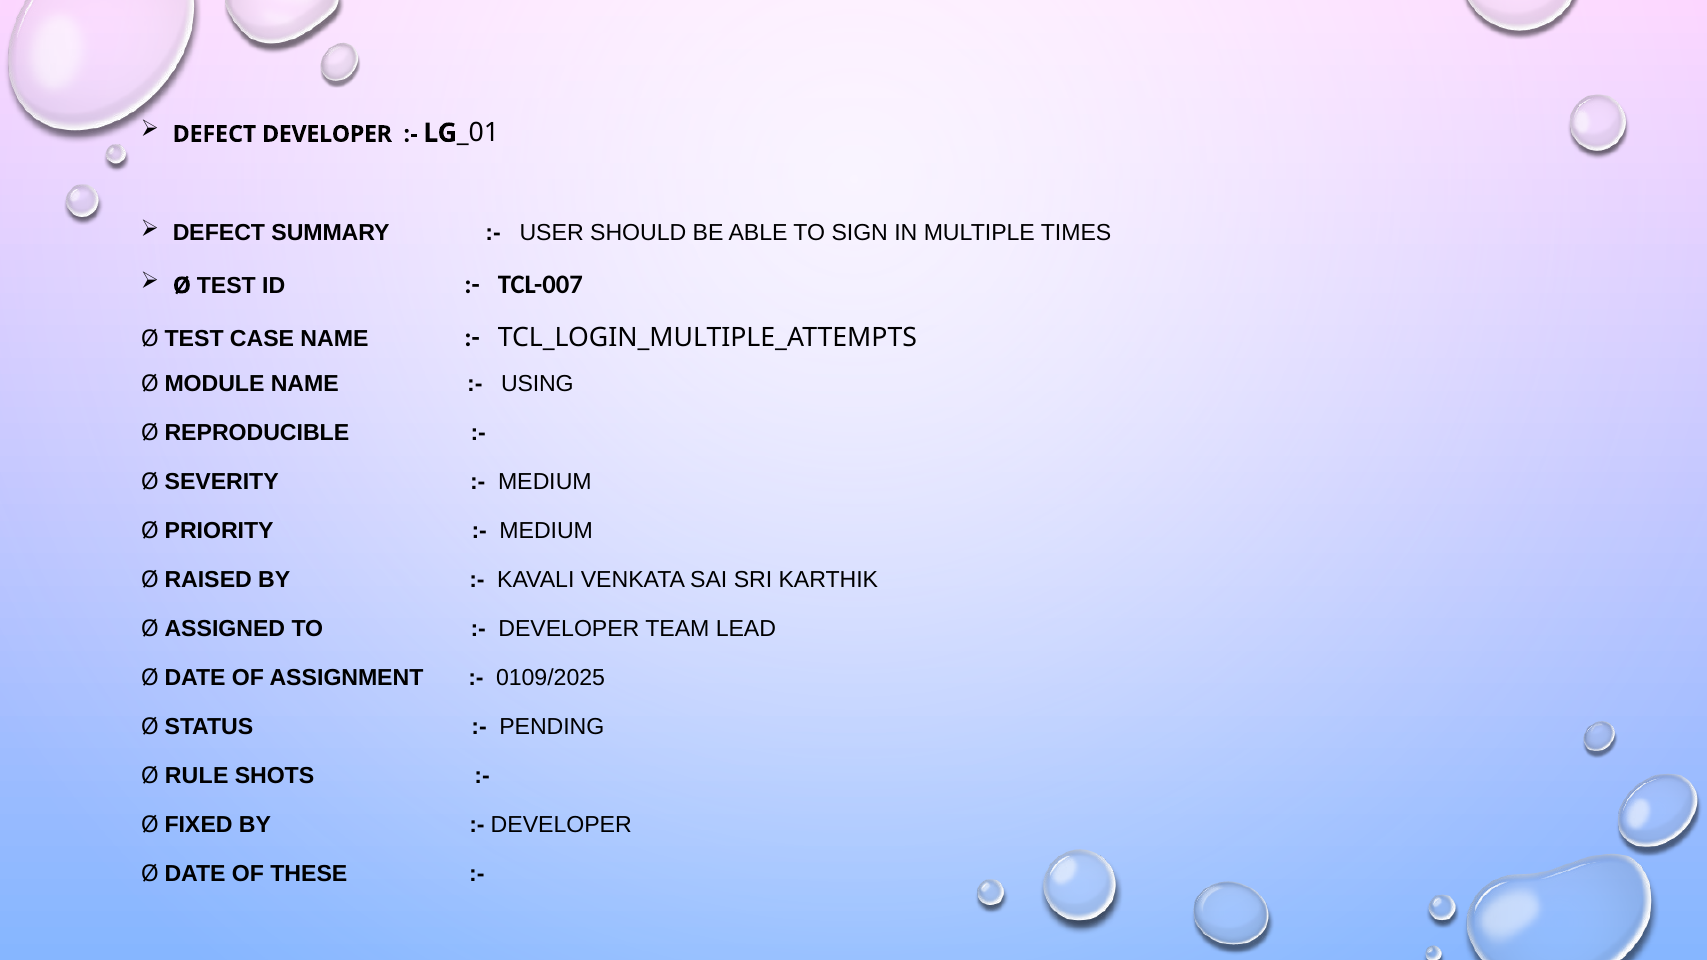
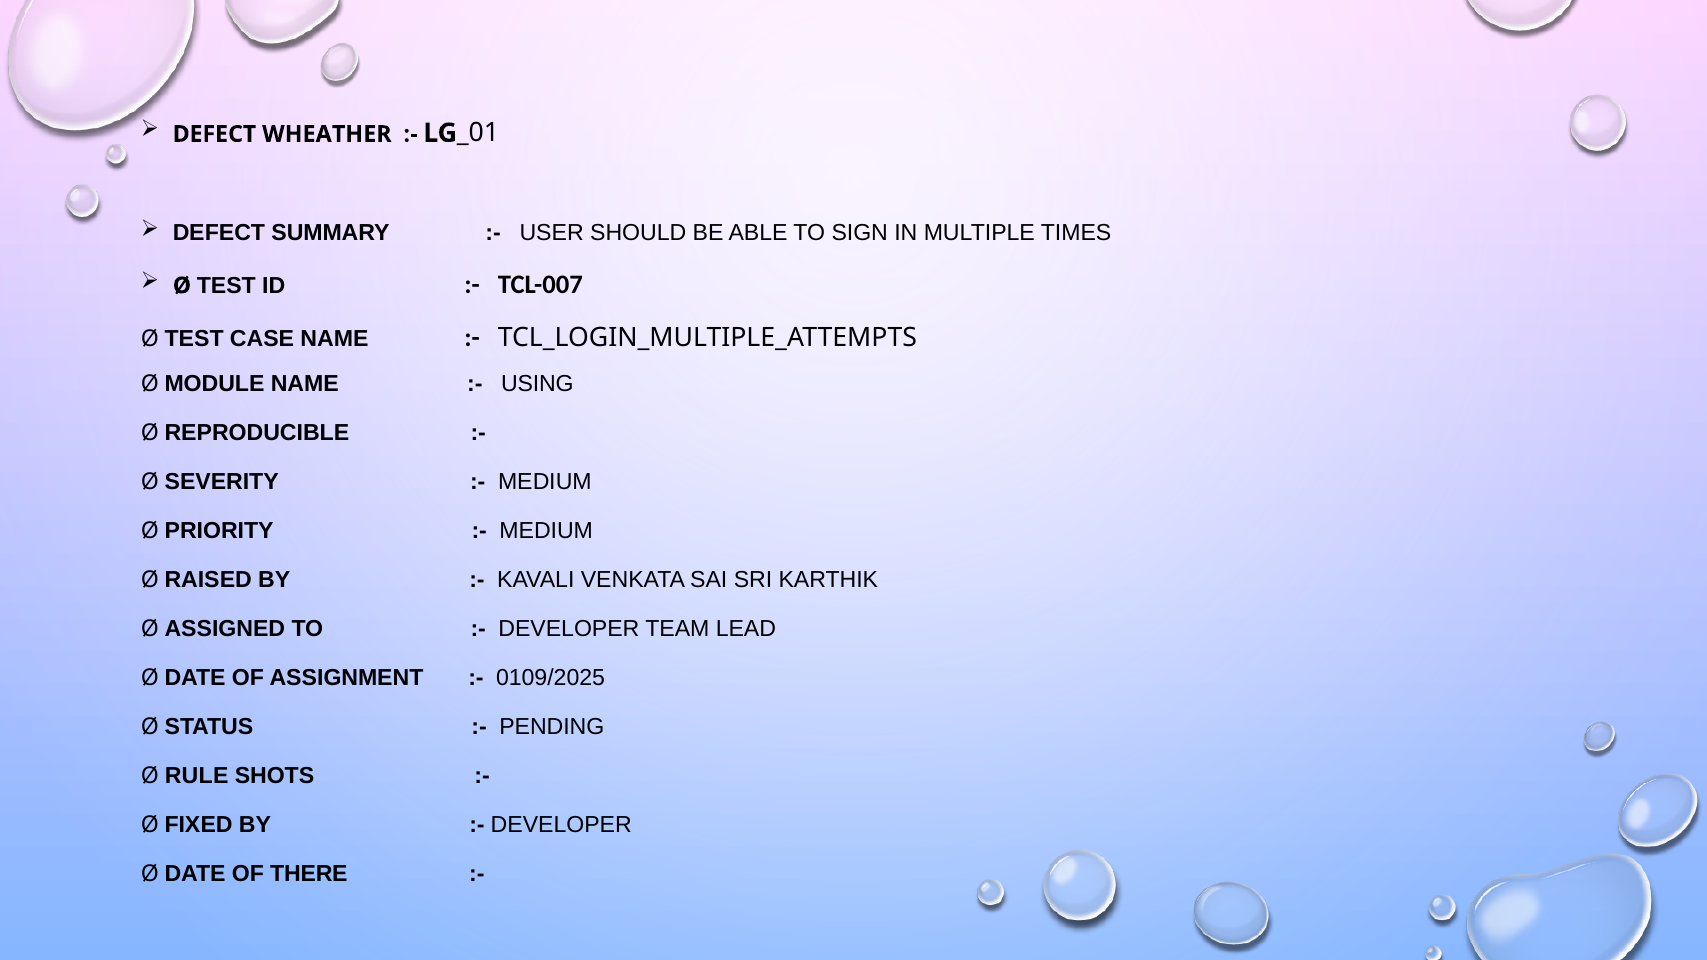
DEFECT DEVELOPER: DEVELOPER -> WHEATHER (327, 134)
THESE: THESE -> THERE (309, 874)
